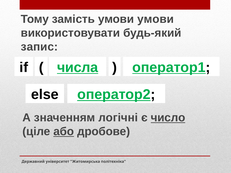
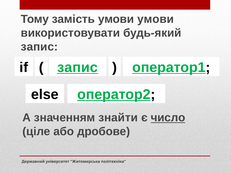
числа: числа -> запис (77, 67)
логічні: логічні -> знайти (118, 118)
або underline: present -> none (64, 132)
